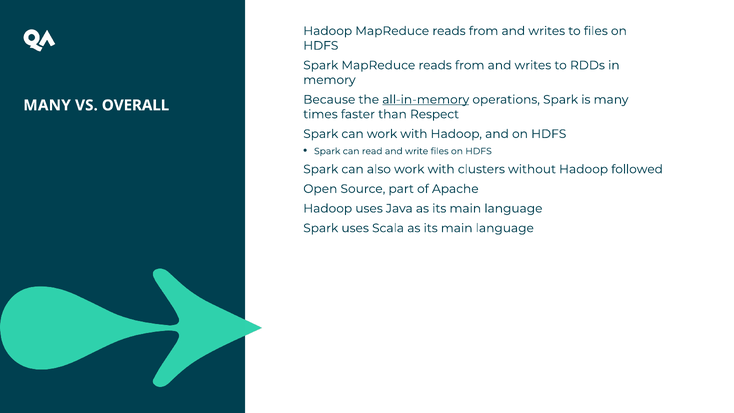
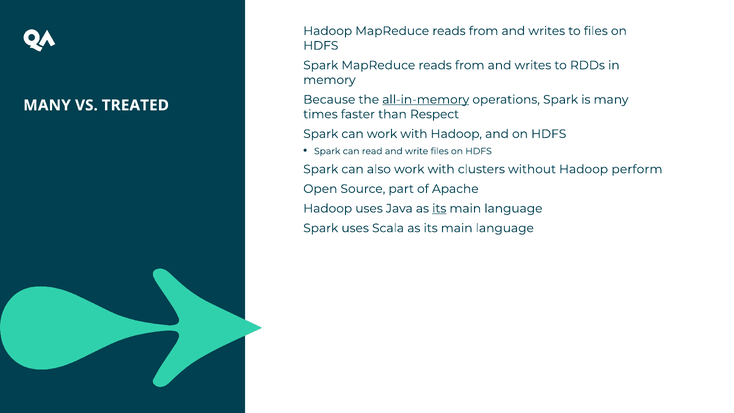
OVERALL: OVERALL -> TREATED (135, 105)
followed: followed -> perform (637, 169)
its underline: none -> present (439, 208)
